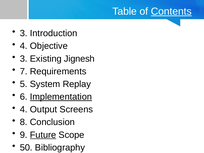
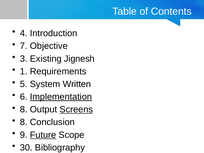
Contents underline: present -> none (171, 11)
3: 3 -> 4 (24, 33)
4: 4 -> 7 (24, 46)
7: 7 -> 1 (24, 71)
Replay: Replay -> Written (77, 84)
4: 4 -> 8 (24, 109)
Screens underline: none -> present (76, 109)
50: 50 -> 30 (26, 148)
